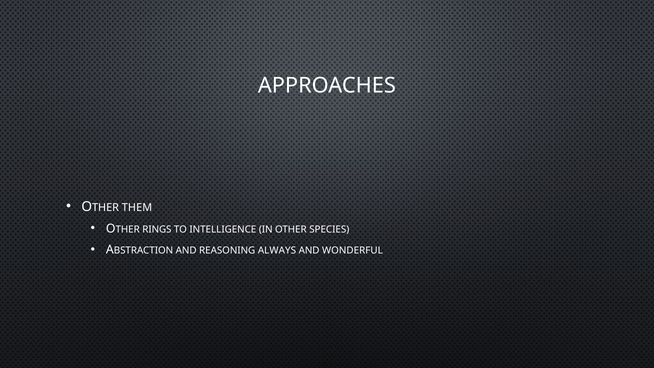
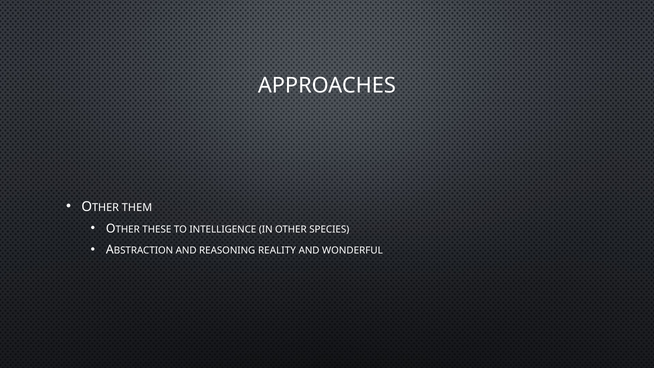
RINGS: RINGS -> THESE (157, 229)
ALWAYS: ALWAYS -> REALITY (277, 251)
